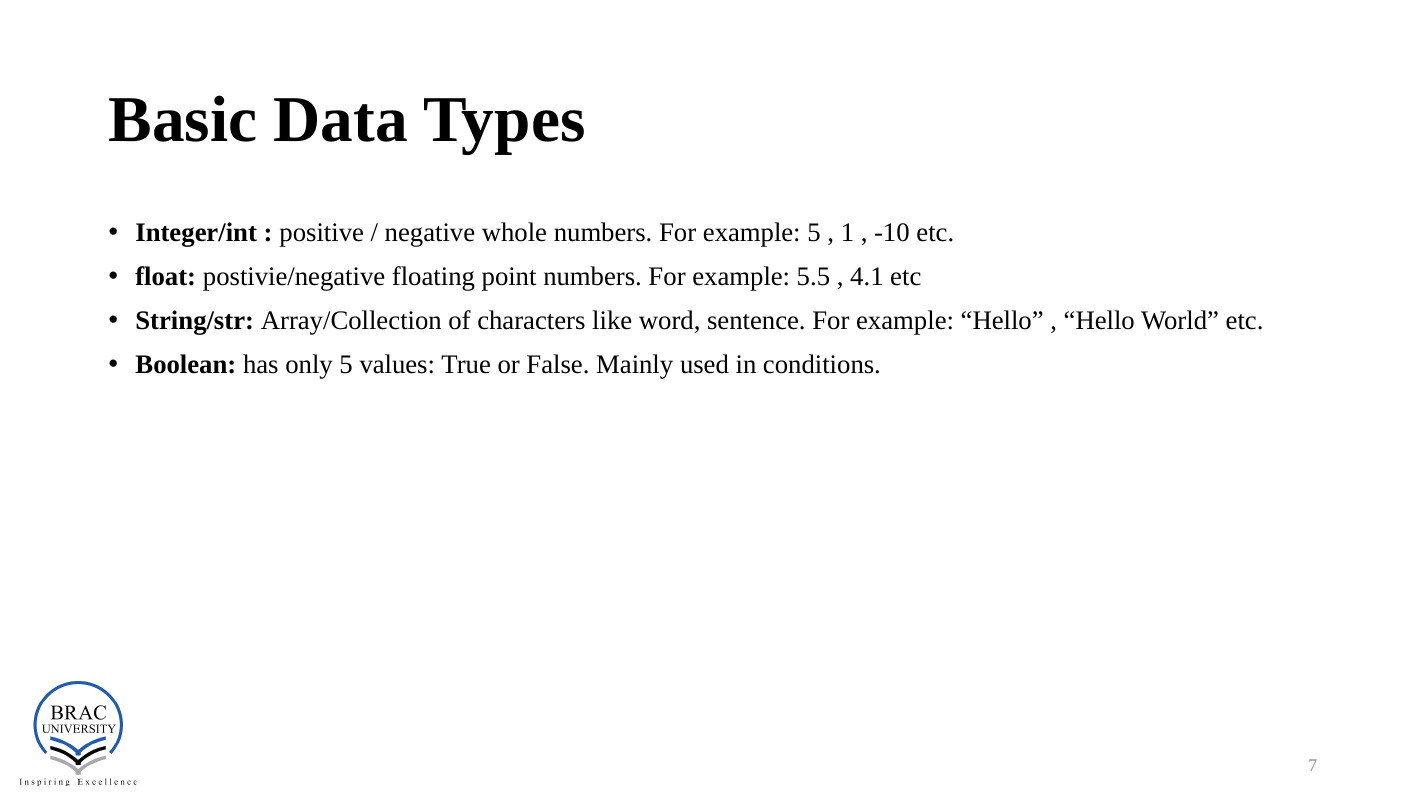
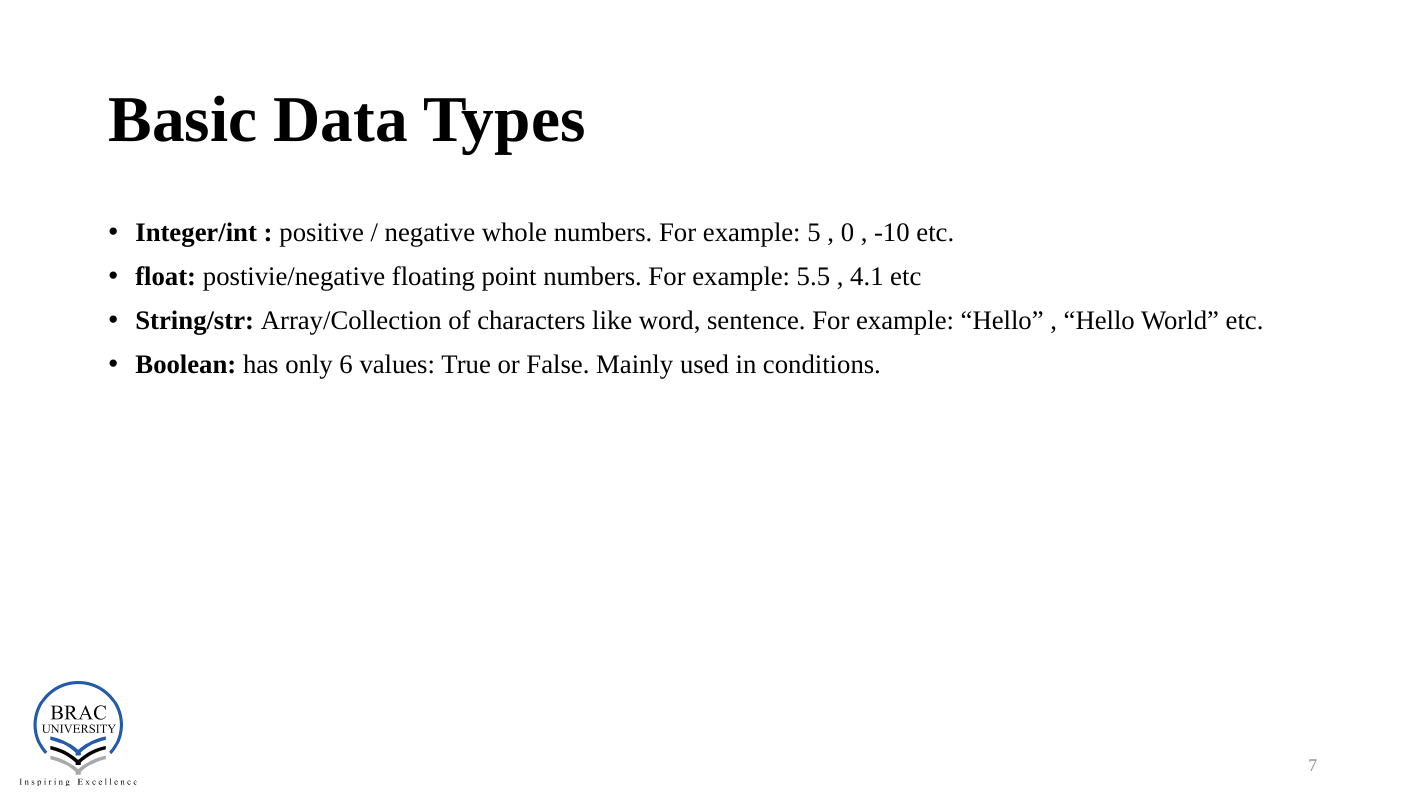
1: 1 -> 0 (847, 233)
only 5: 5 -> 6 (346, 364)
